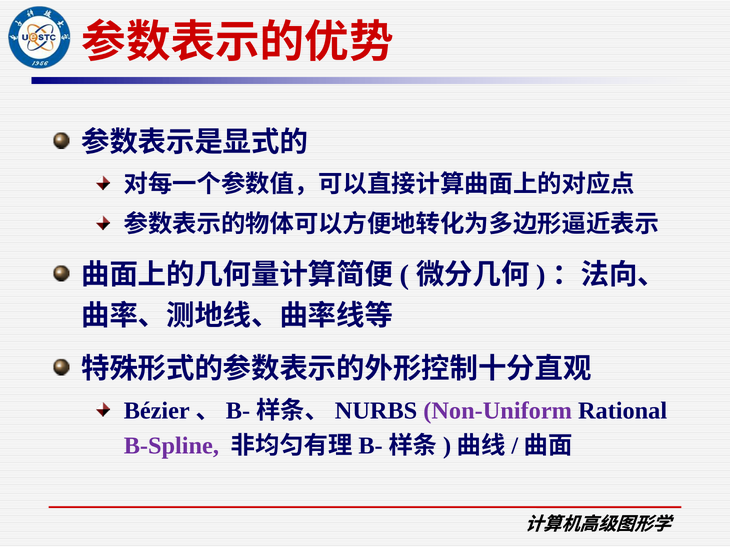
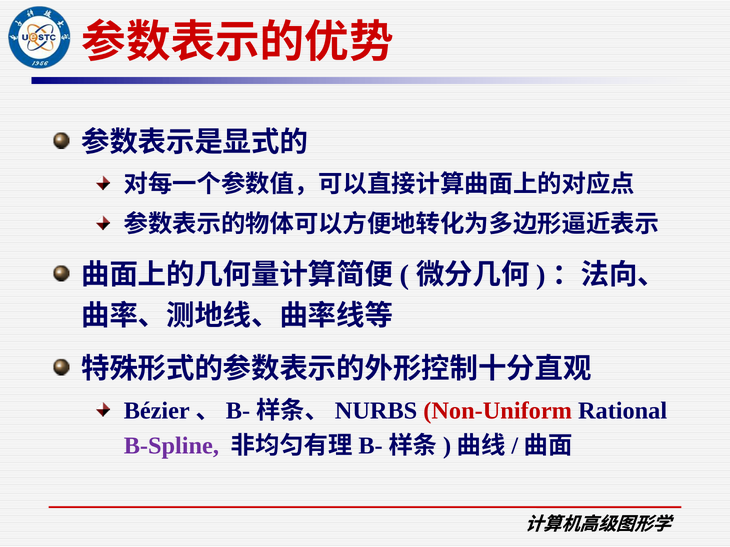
Non-Uniform colour: purple -> red (498, 411)
